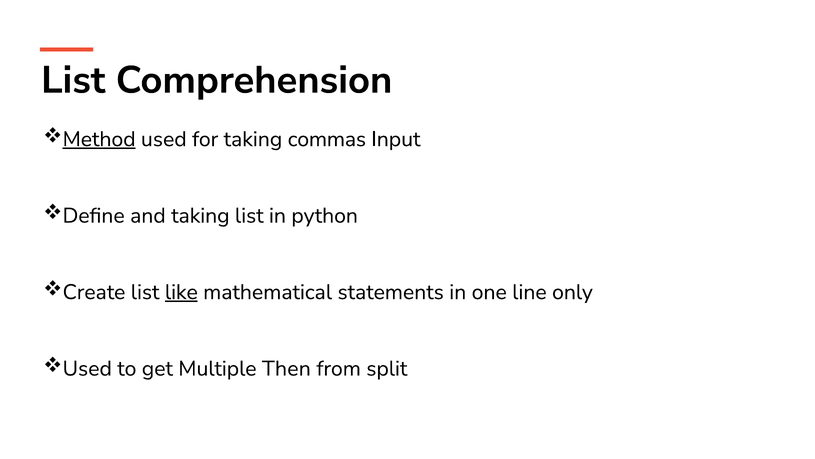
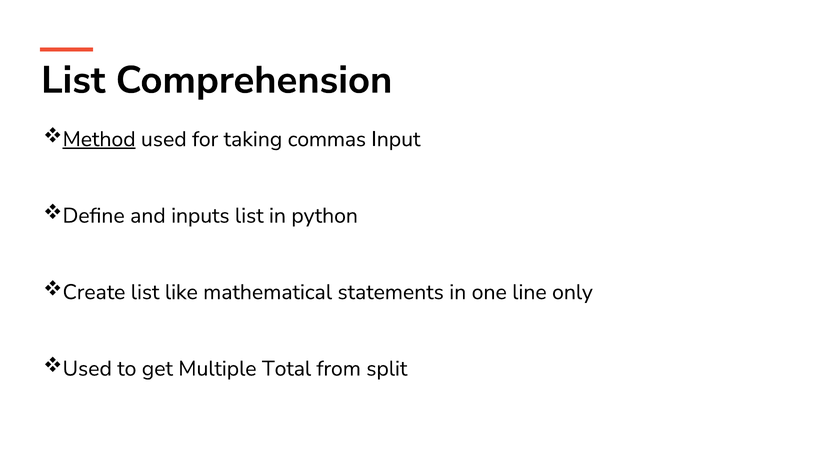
and taking: taking -> inputs (200, 215)
like underline: present -> none (181, 292)
Then: Then -> Total (287, 368)
